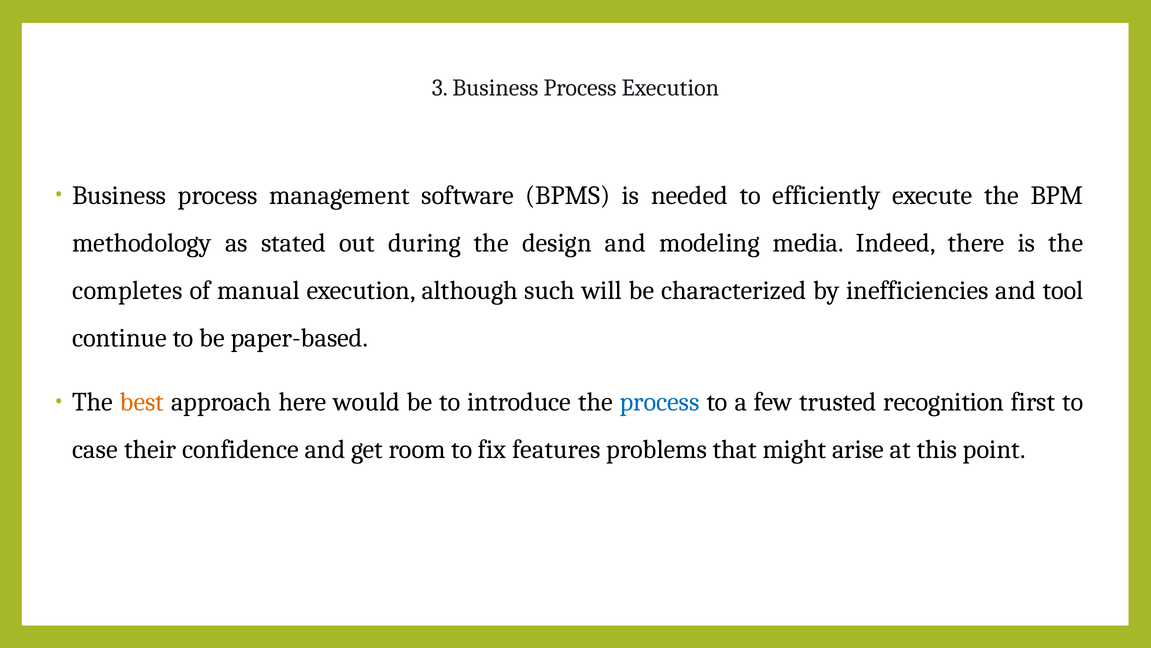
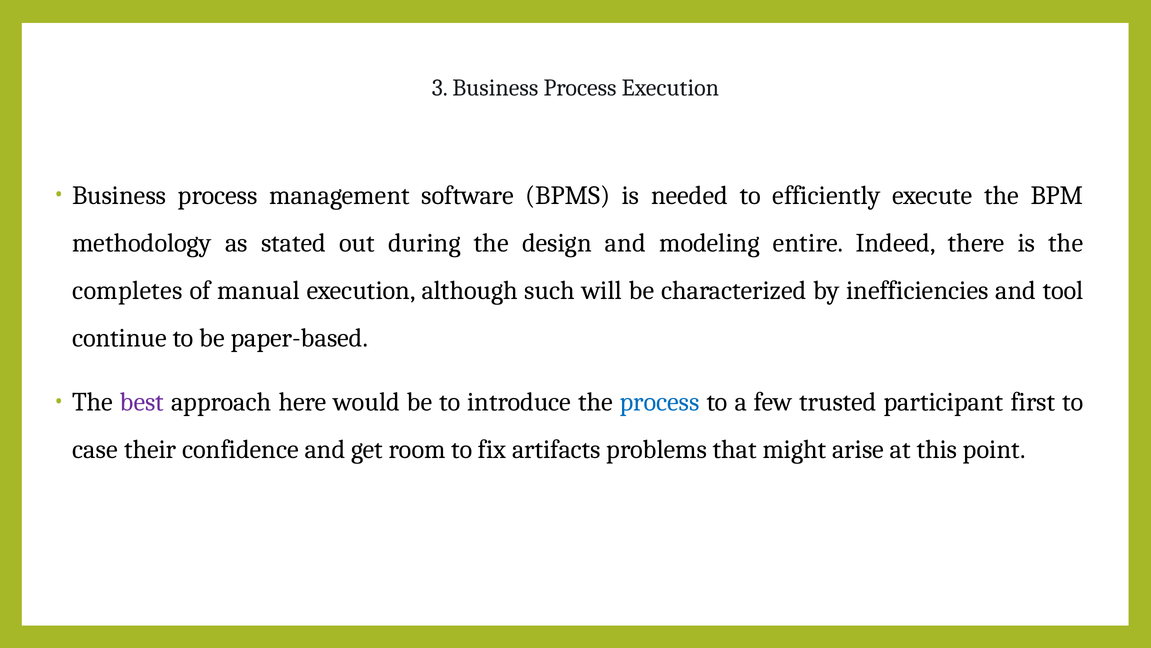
media: media -> entire (808, 243)
best colour: orange -> purple (142, 402)
recognition: recognition -> participant (944, 402)
features: features -> artifacts (556, 449)
